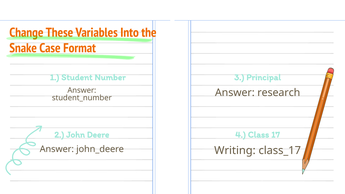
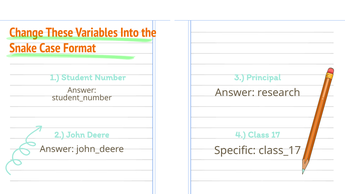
Writing: Writing -> Specific (235, 150)
